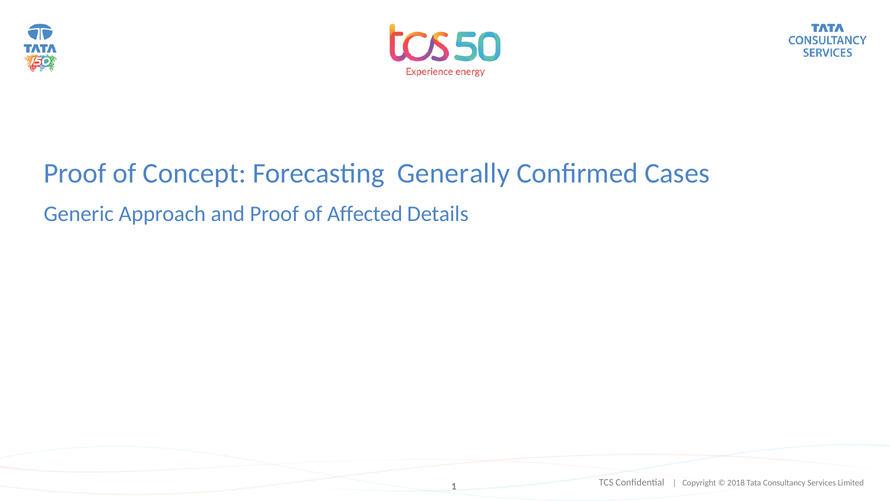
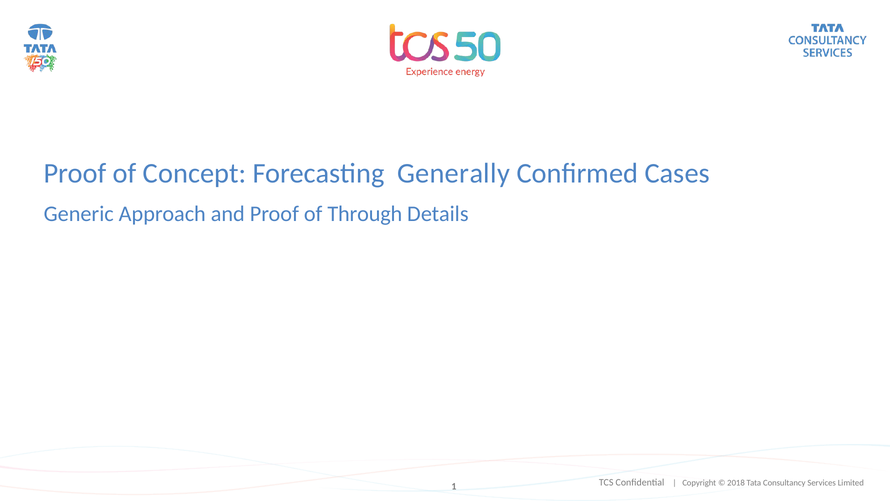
Affected: Affected -> Through (365, 214)
